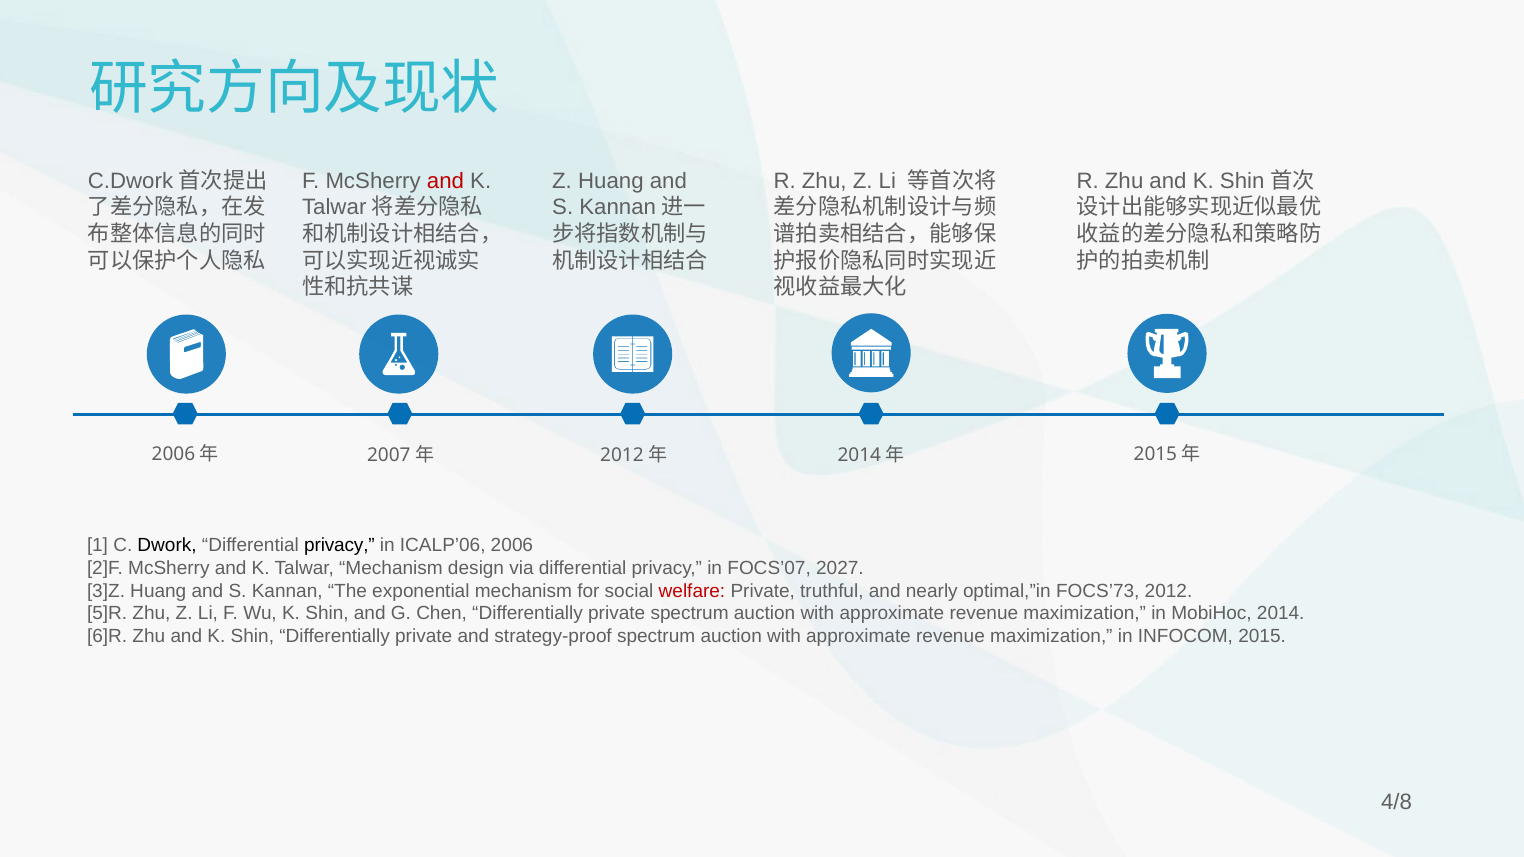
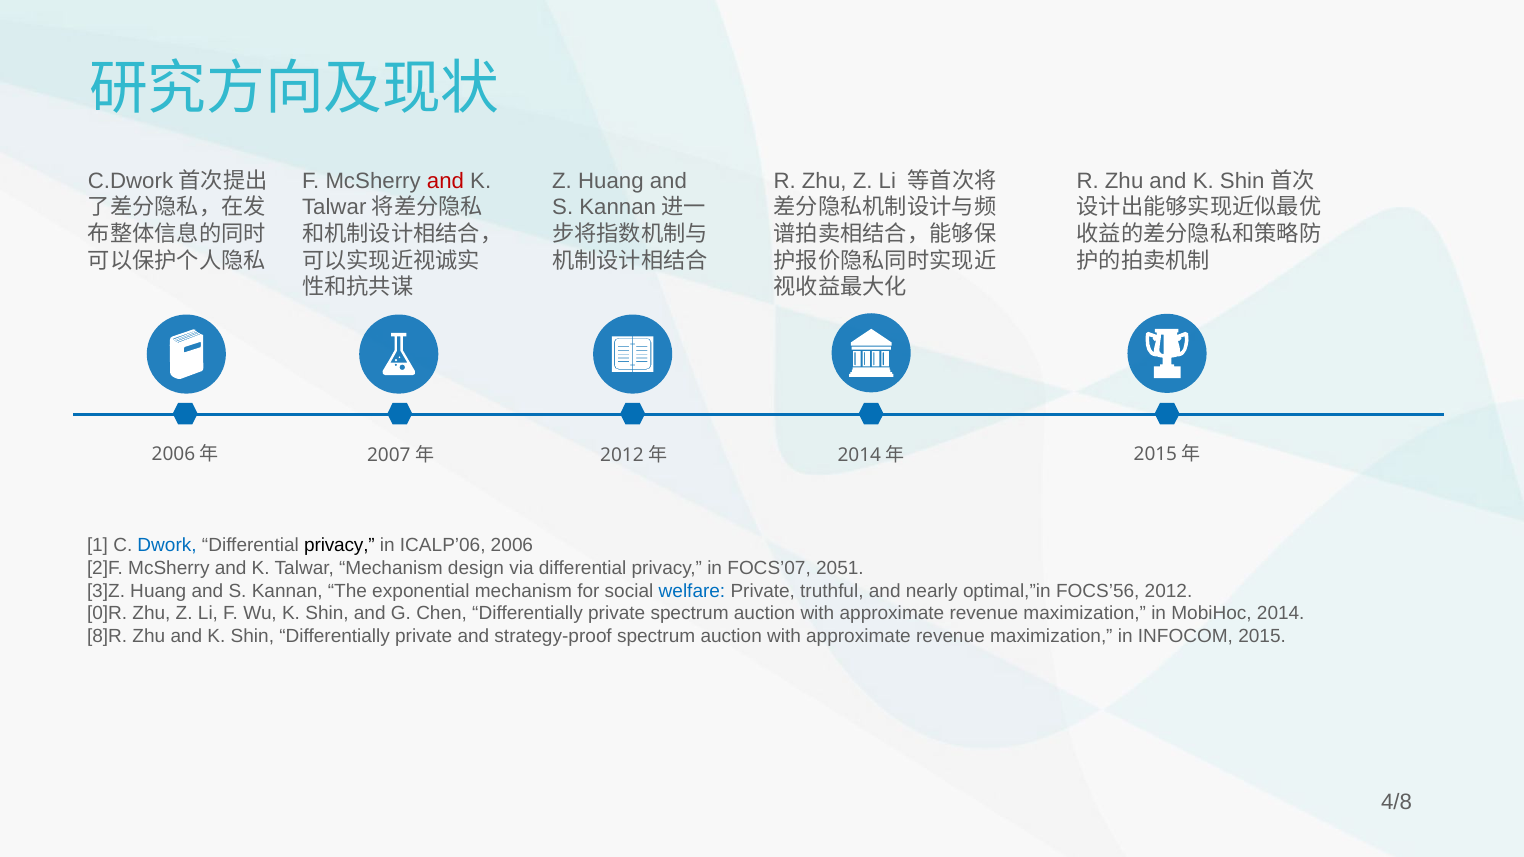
Dwork colour: black -> blue (167, 545)
2027: 2027 -> 2051 (840, 568)
welfare colour: red -> blue (692, 591)
FOCS’73: FOCS’73 -> FOCS’56 (1098, 591)
5]R: 5]R -> 0]R (107, 614)
6]R: 6]R -> 8]R (107, 637)
